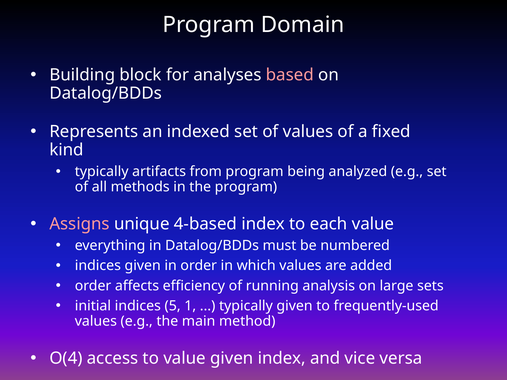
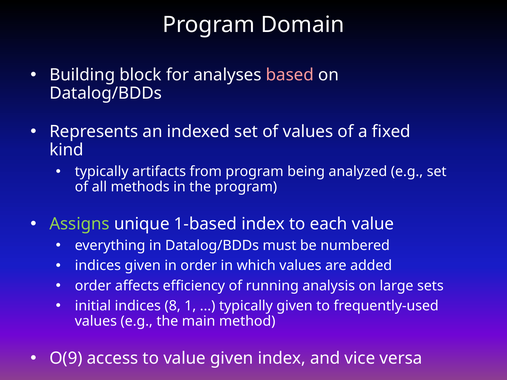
Assigns colour: pink -> light green (80, 224)
4-based: 4-based -> 1-based (206, 224)
5: 5 -> 8 (173, 306)
O(4: O(4 -> O(9 (66, 358)
